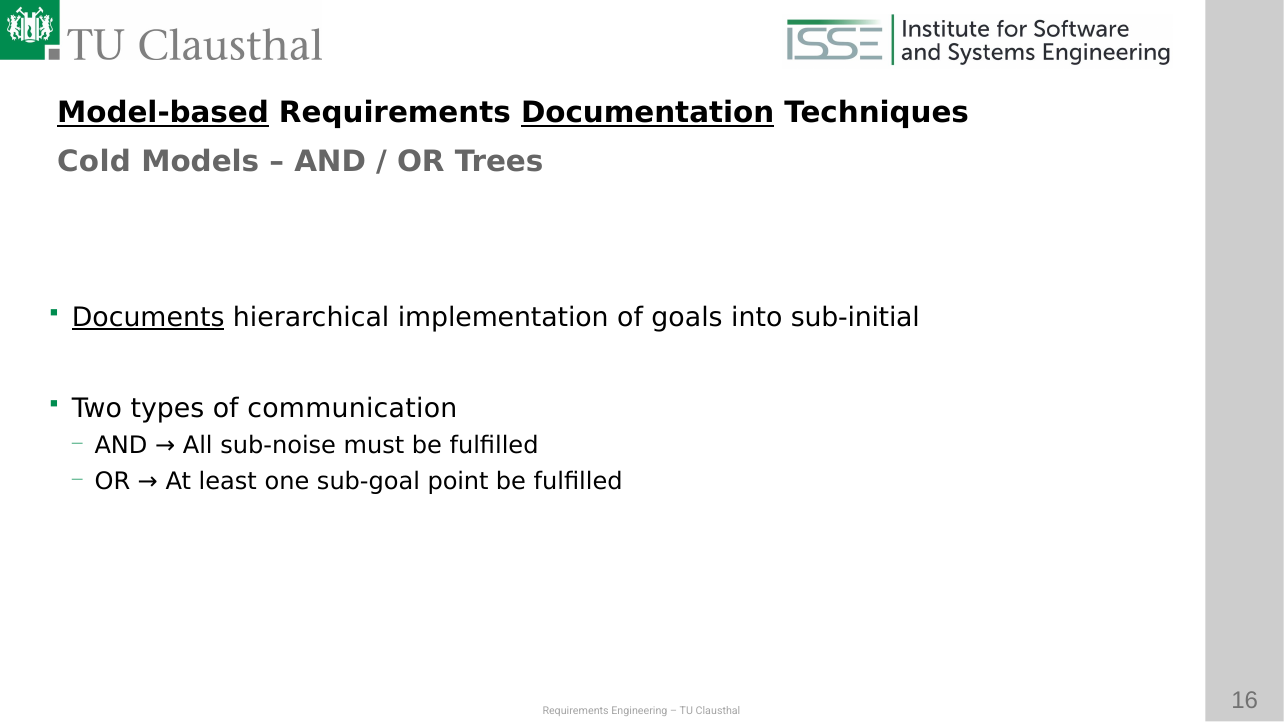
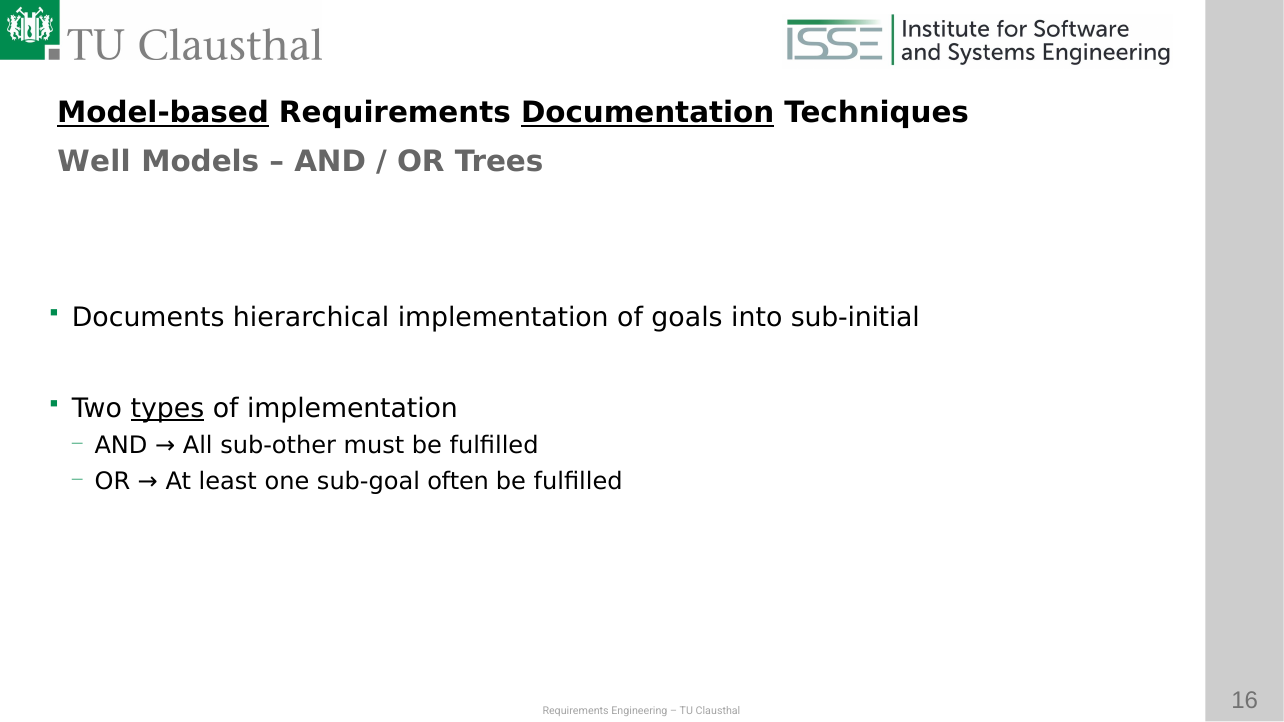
Cold: Cold -> Well (94, 162)
Documents underline: present -> none (148, 318)
types underline: none -> present (167, 409)
of communication: communication -> implementation (353, 409)
sub-noise: sub-noise -> sub-other (278, 446)
point: point -> often (458, 481)
